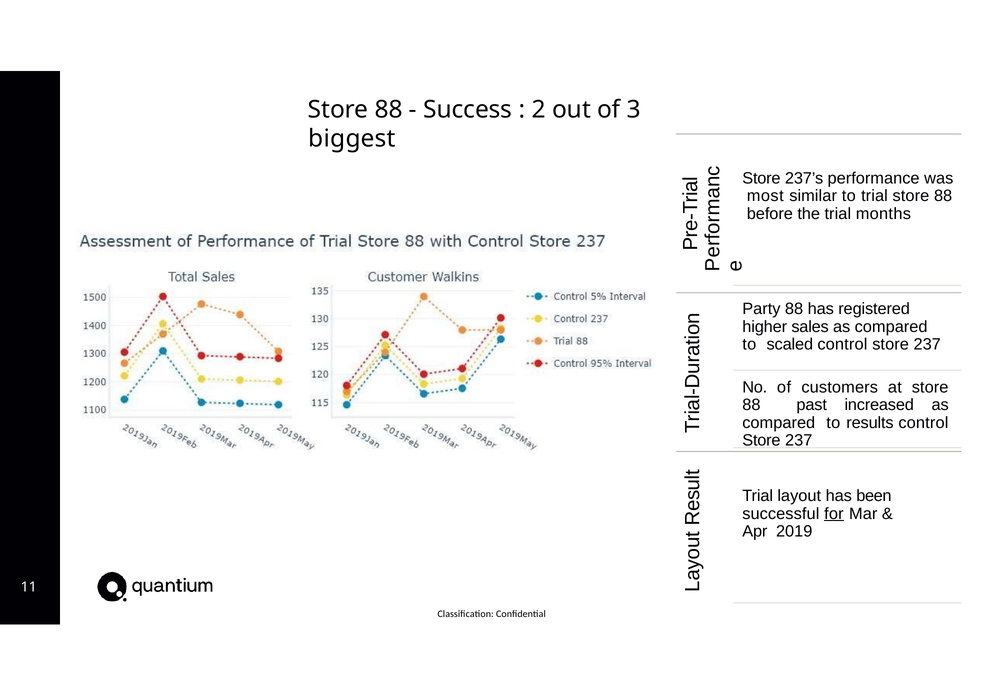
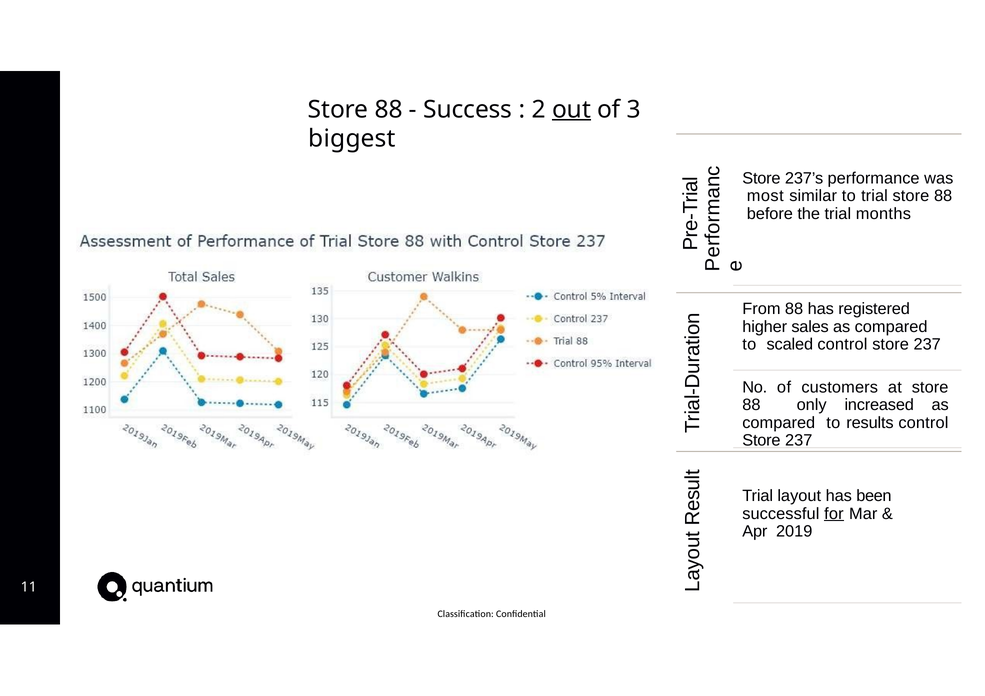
out underline: none -> present (572, 110)
Party: Party -> From (761, 309)
past: past -> only (812, 405)
